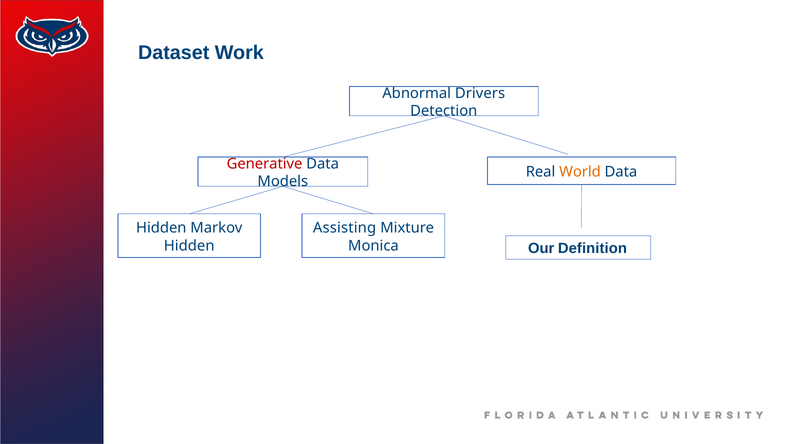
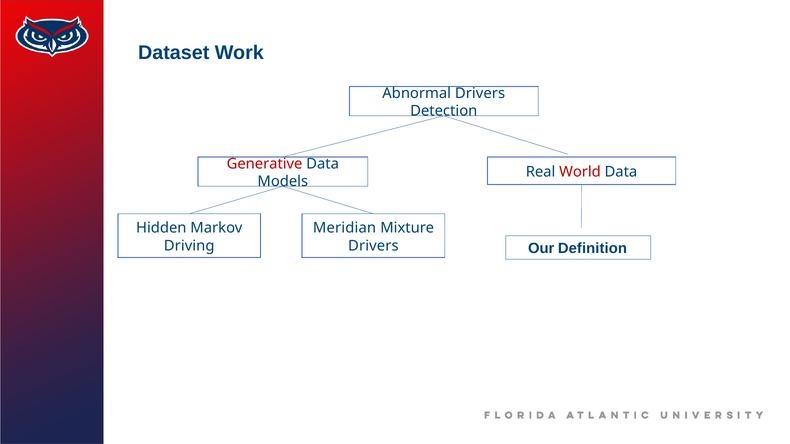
World colour: orange -> red (580, 172)
Assisting: Assisting -> Meridian (345, 228)
Hidden: Hidden -> Driving (189, 246)
Monica: Monica -> Drivers (373, 246)
